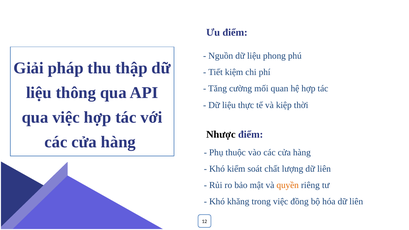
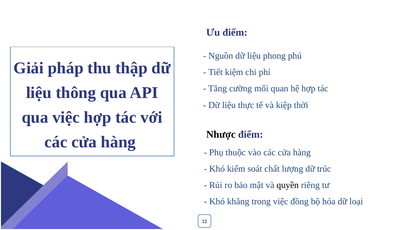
liên: liên -> trúc (324, 169)
quyền colour: orange -> black (288, 185)
liên: liên -> loại (356, 202)
